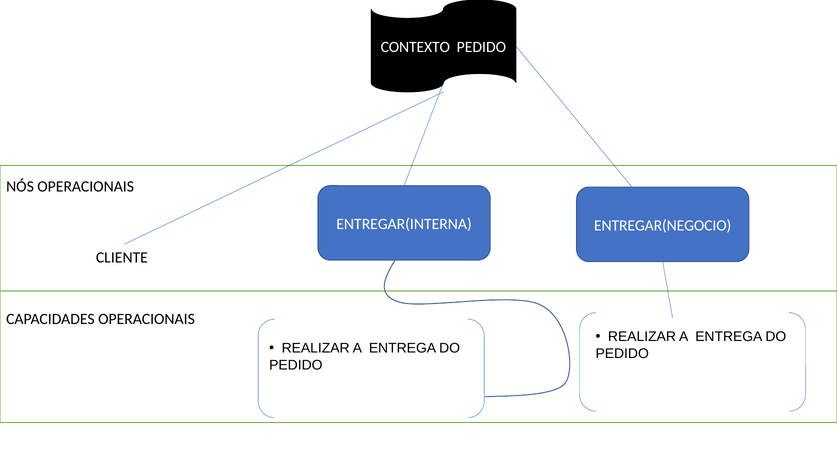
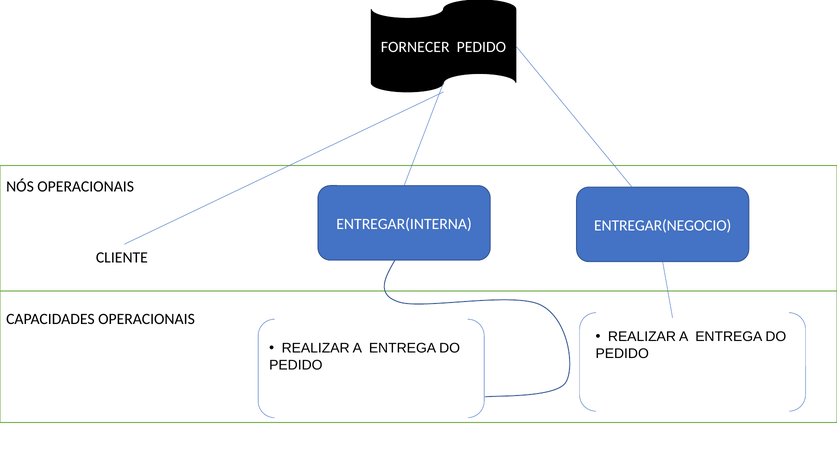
CONTEXTO: CONTEXTO -> FORNECER (415, 47)
